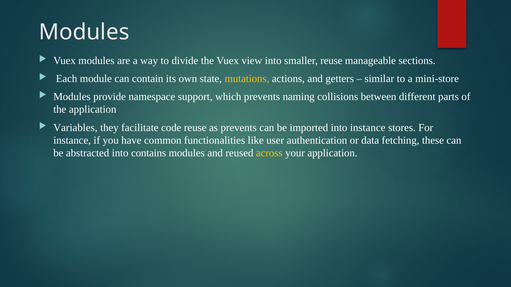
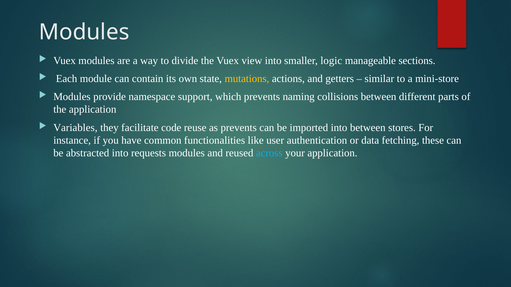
smaller reuse: reuse -> logic (331, 61)
into instance: instance -> between (368, 128)
contains: contains -> requests (149, 153)
across colour: yellow -> light blue (269, 153)
